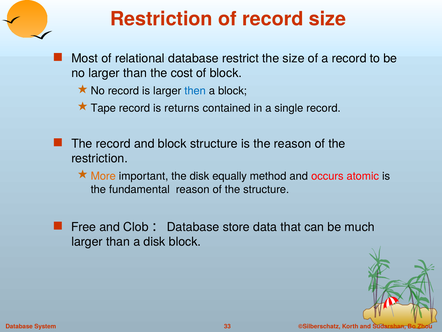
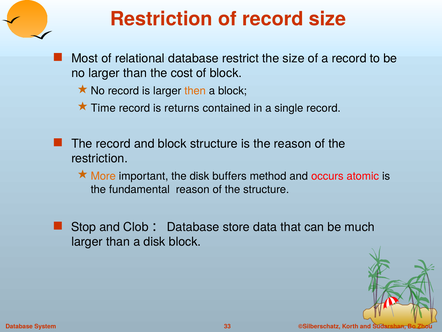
then colour: blue -> orange (195, 91)
Tape: Tape -> Time (103, 108)
equally: equally -> buffers (229, 176)
Free: Free -> Stop (84, 227)
